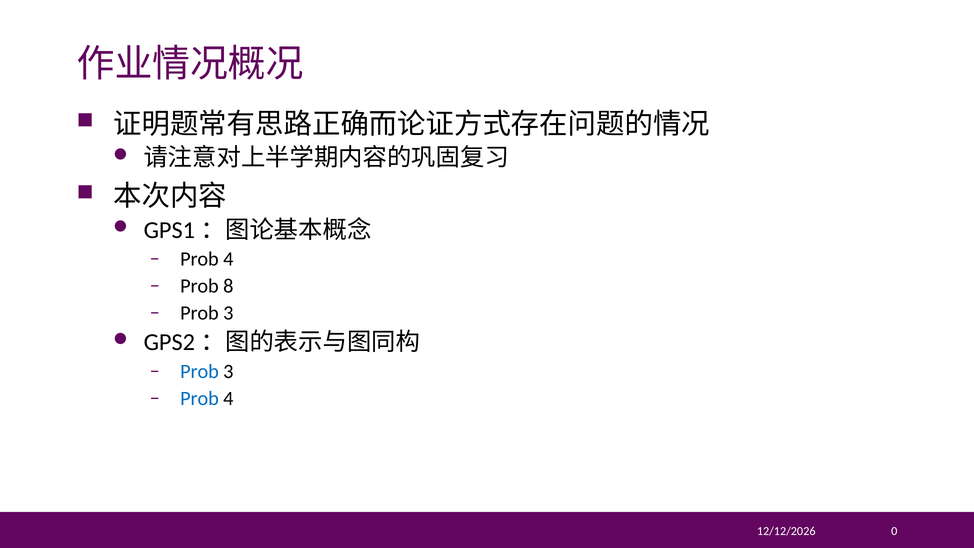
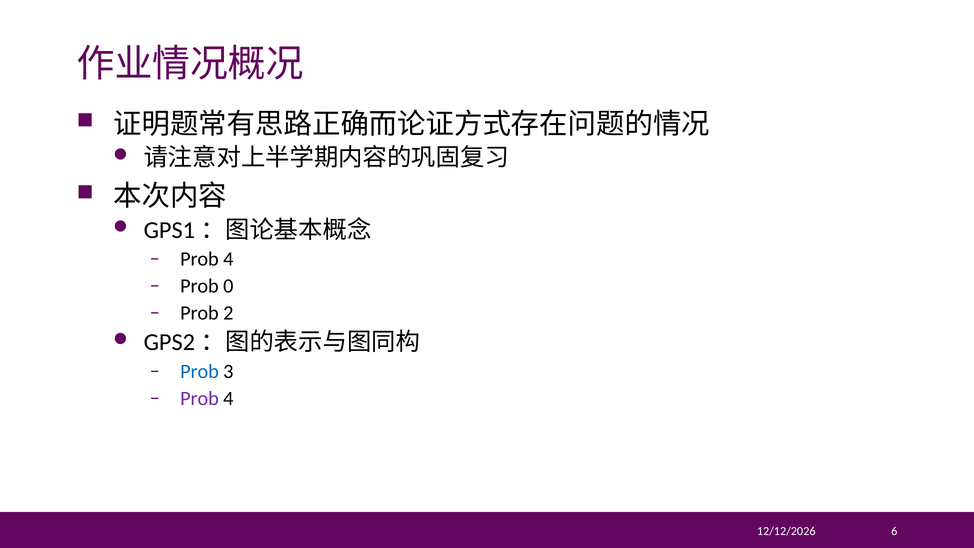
8: 8 -> 0 (228, 286)
3: 3 -> 2 (228, 313)
Prob colour: blue -> purple (200, 399)
0: 0 -> 6 (894, 531)
